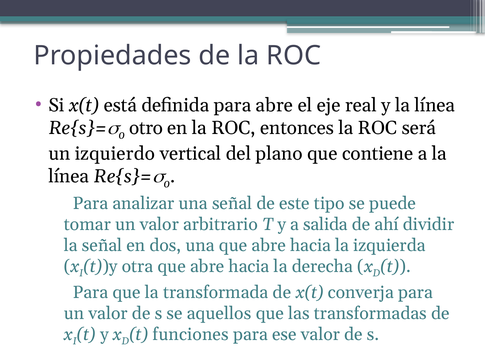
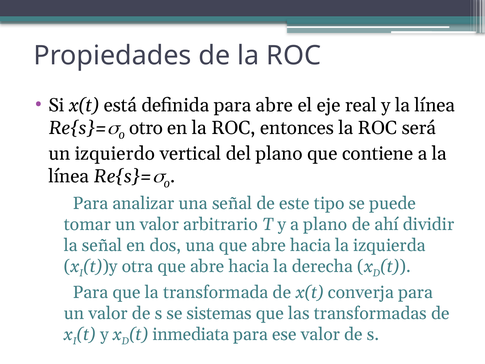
a salida: salida -> plano (325, 224)
aquellos: aquellos -> sistemas (219, 313)
funciones: funciones -> inmediata (191, 334)
